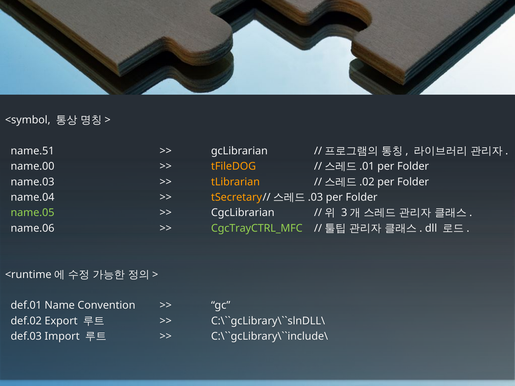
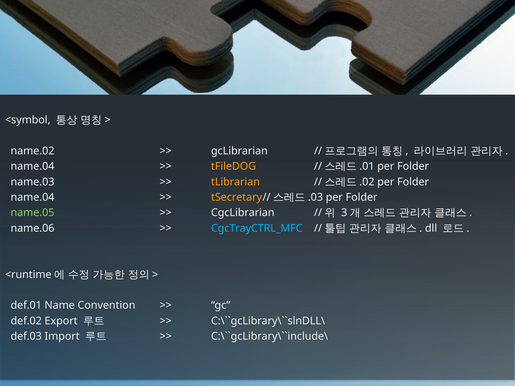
name.51: name.51 -> name.02 (33, 151)
name.00: name.00 -> name.04 (33, 167)
CgcTrayCTRL_MFC colour: light green -> light blue (257, 228)
